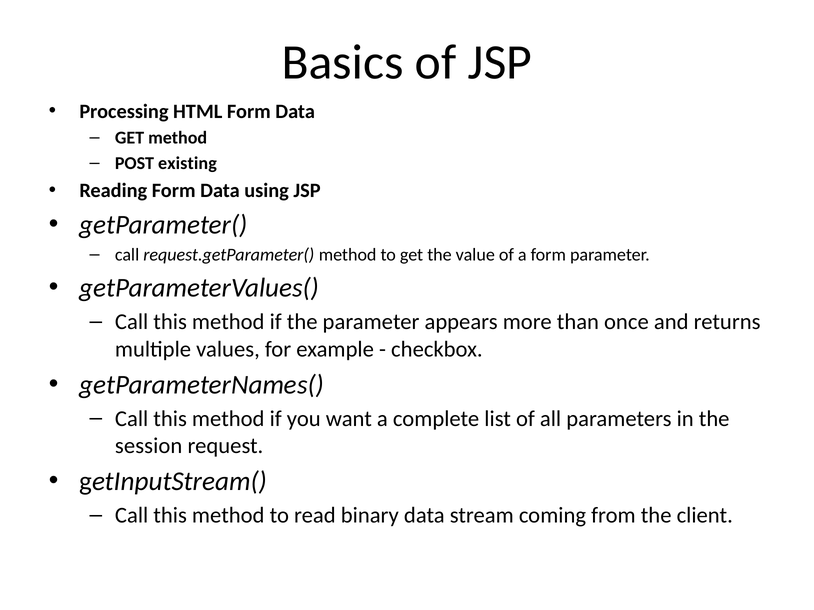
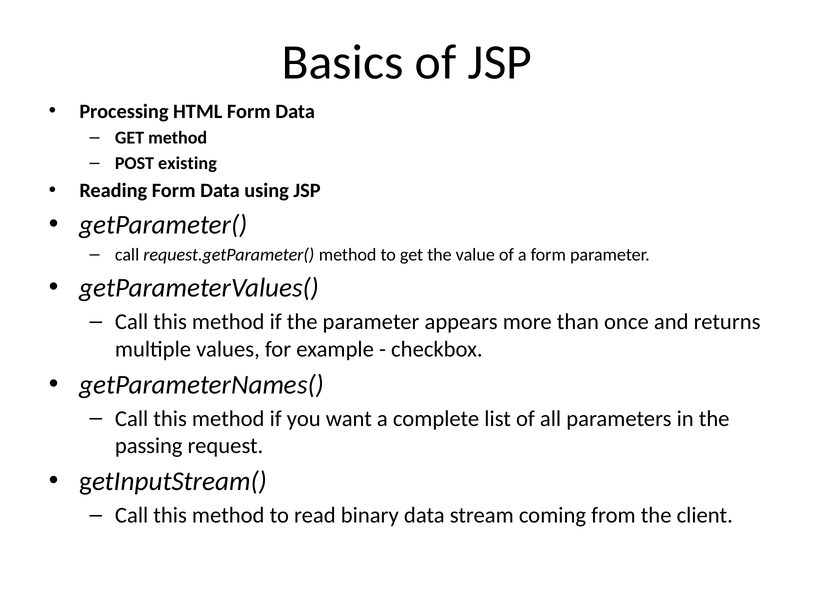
session: session -> passing (149, 446)
